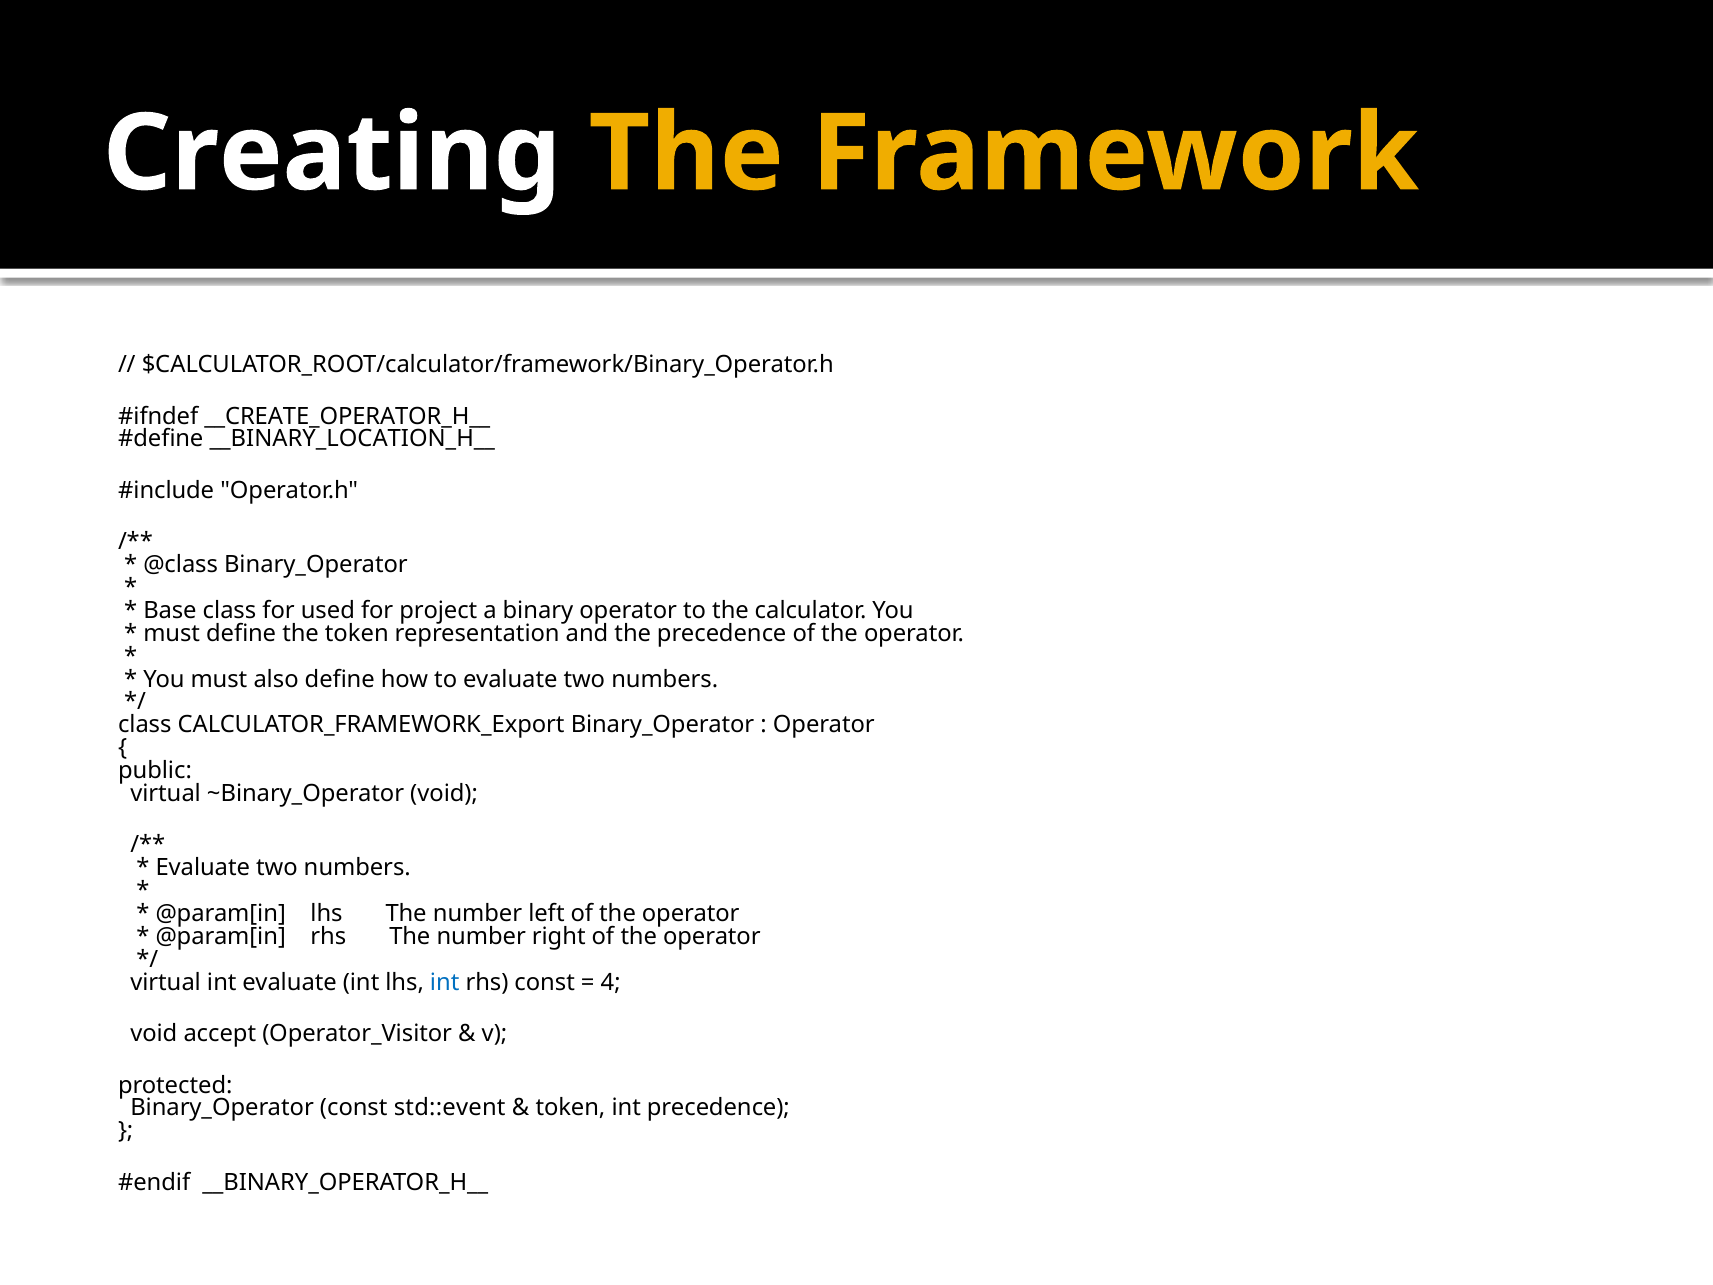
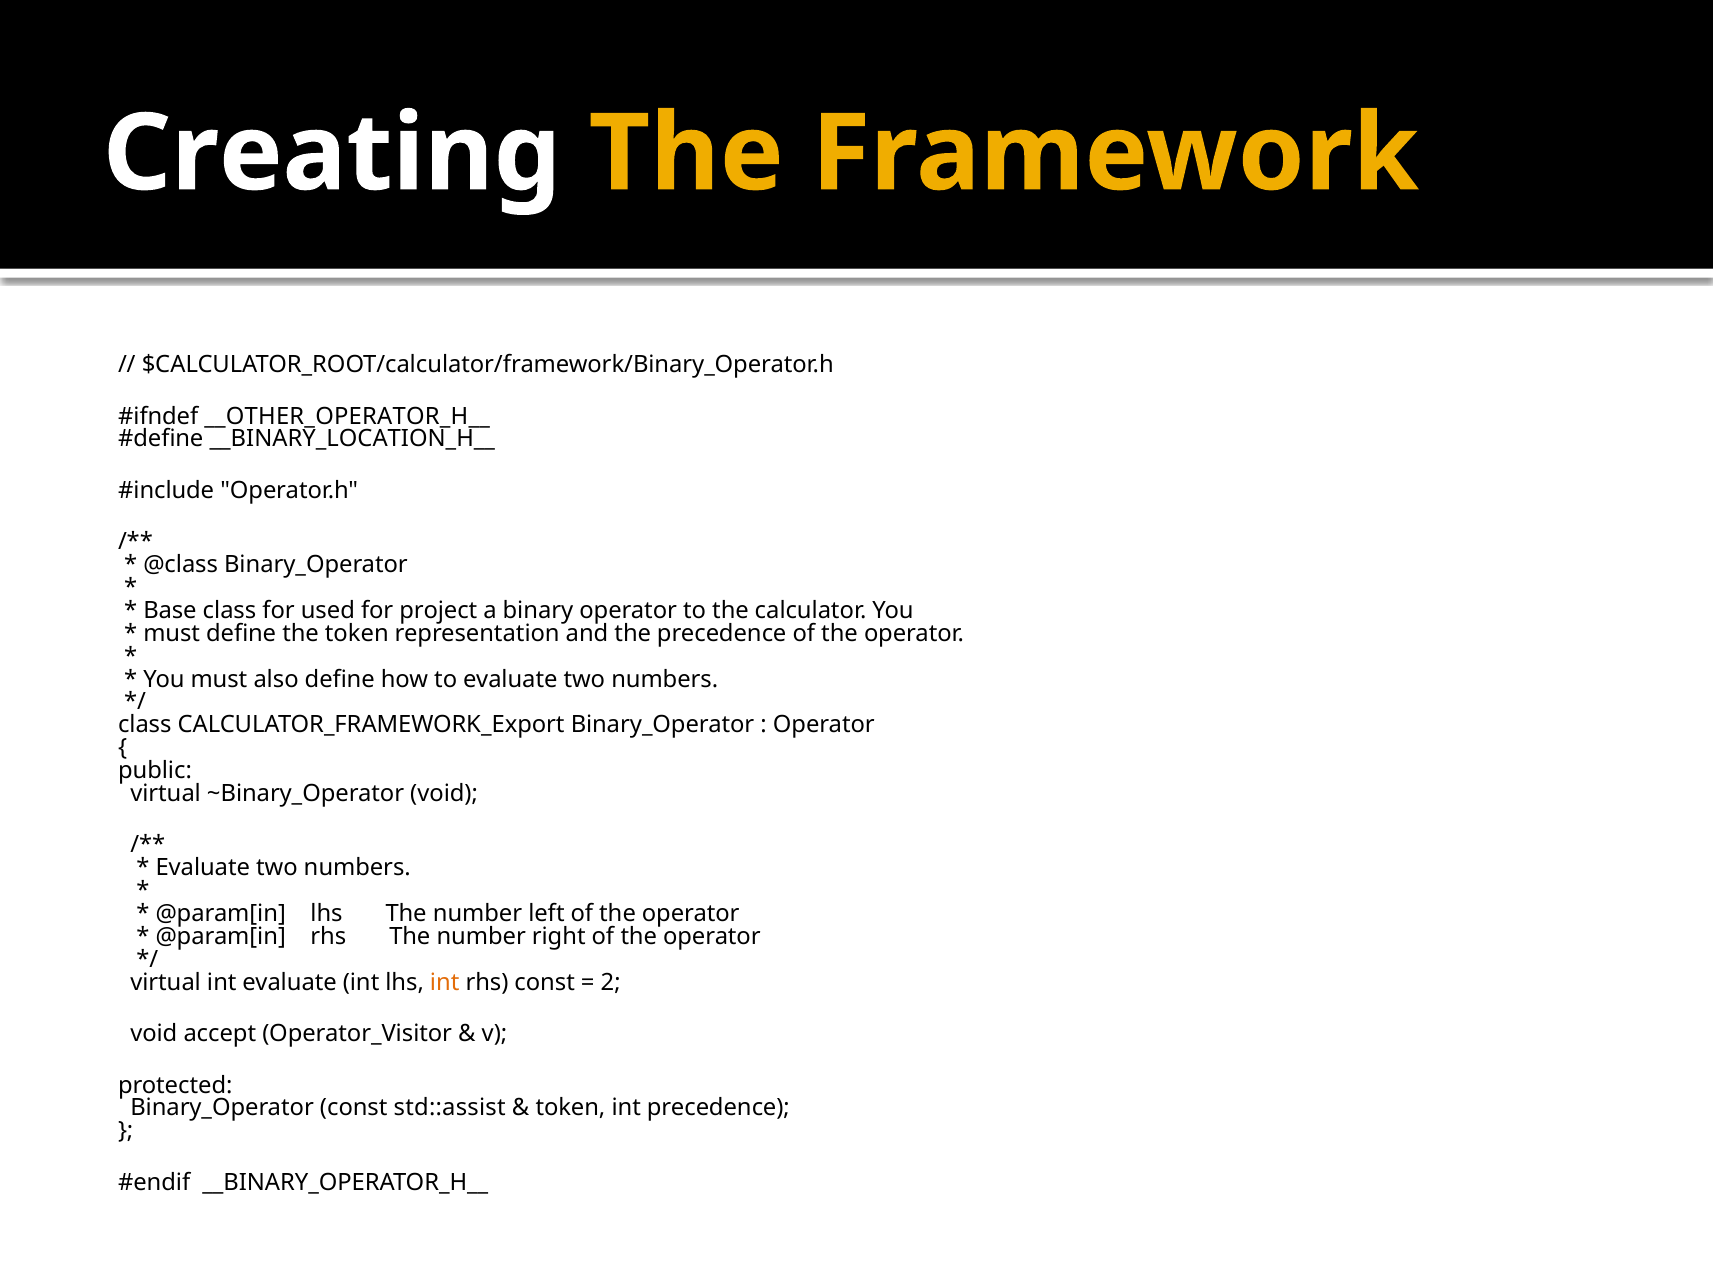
__CREATE_OPERATOR_H__: __CREATE_OPERATOR_H__ -> __OTHER_OPERATOR_H__ (347, 416)
int colour: blue -> orange (445, 982)
4: 4 -> 2 (611, 982)
std::event: std::event -> std::assist (450, 1108)
